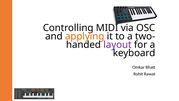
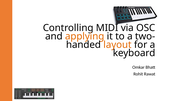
layout colour: purple -> orange (117, 45)
